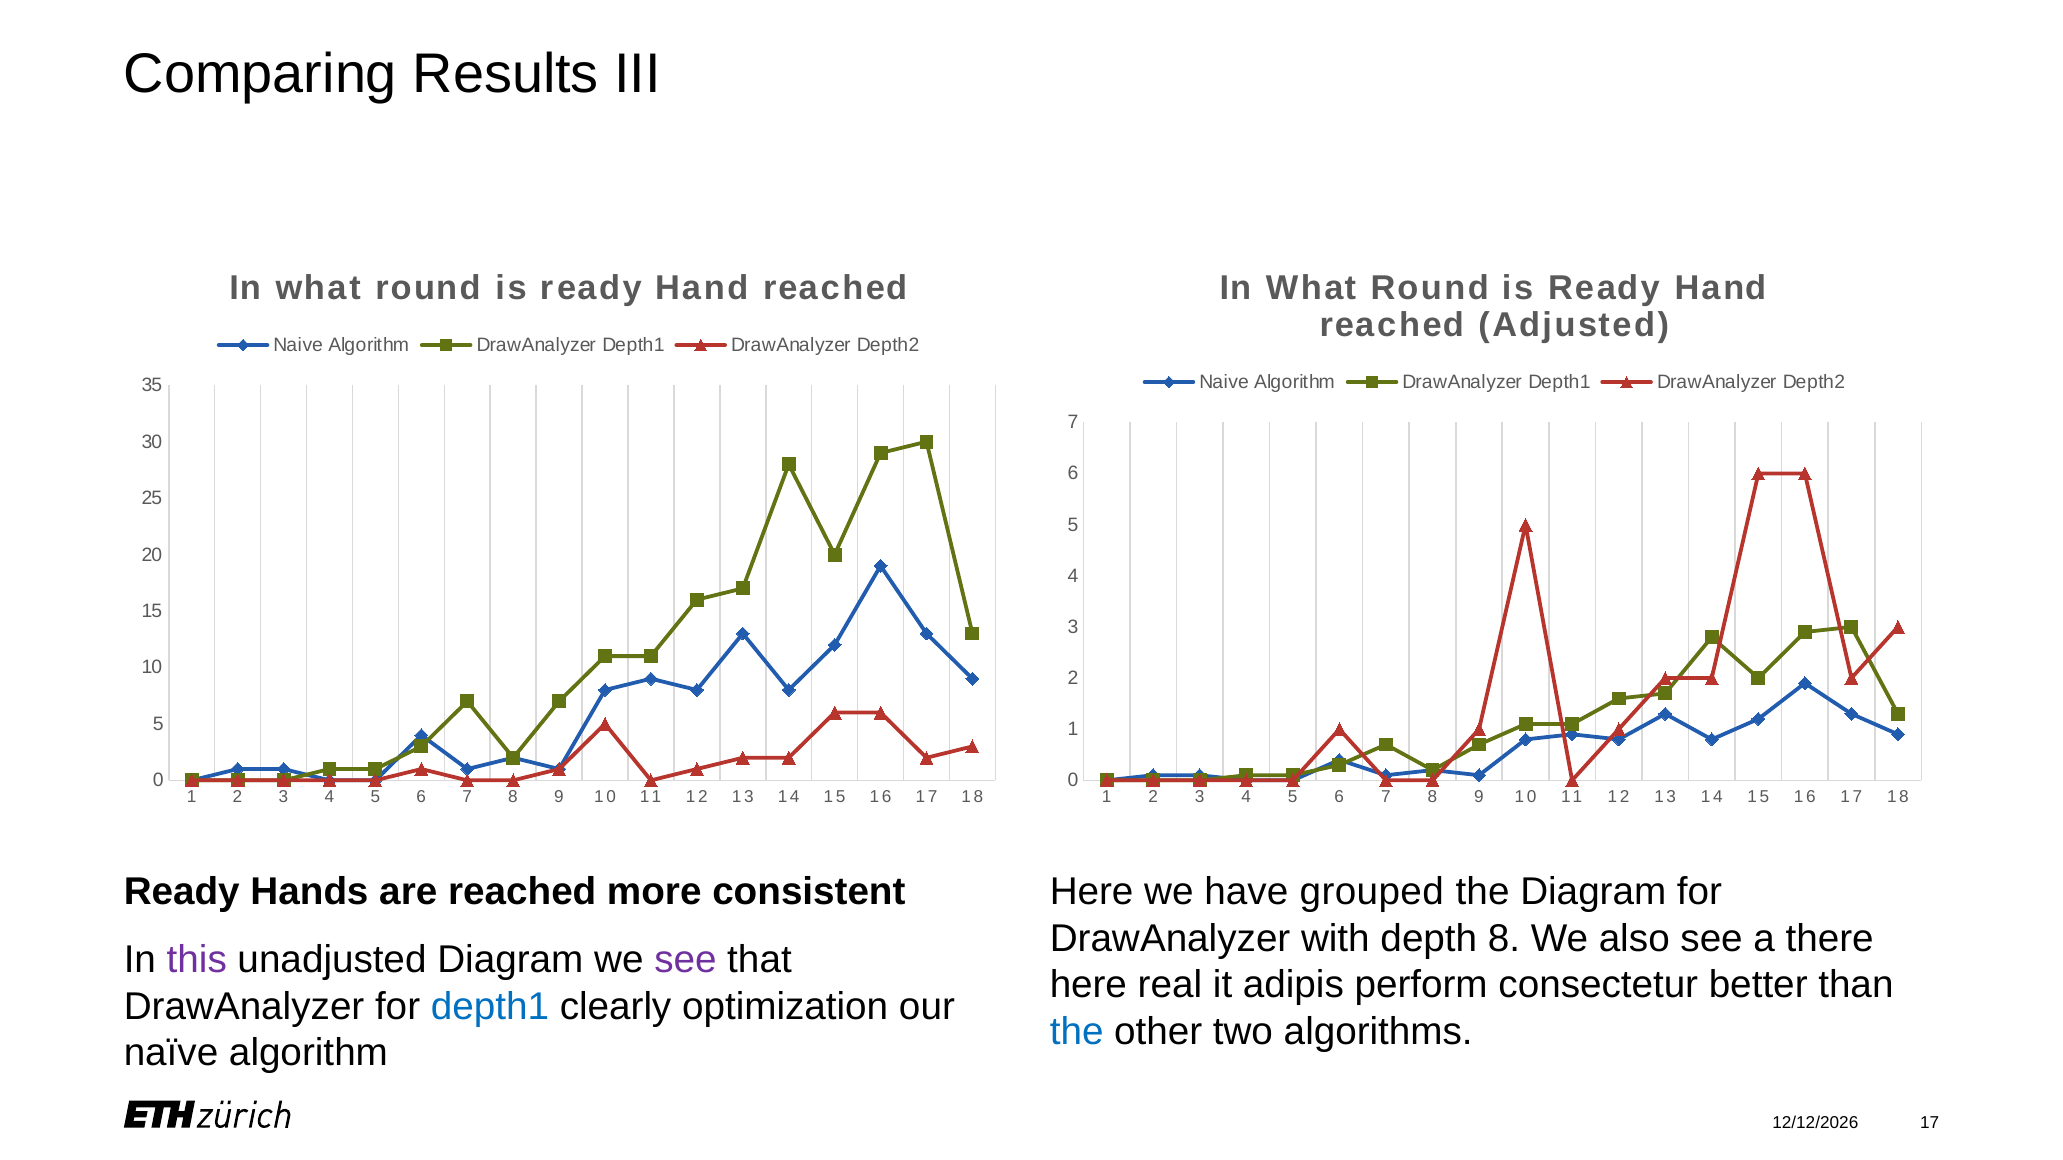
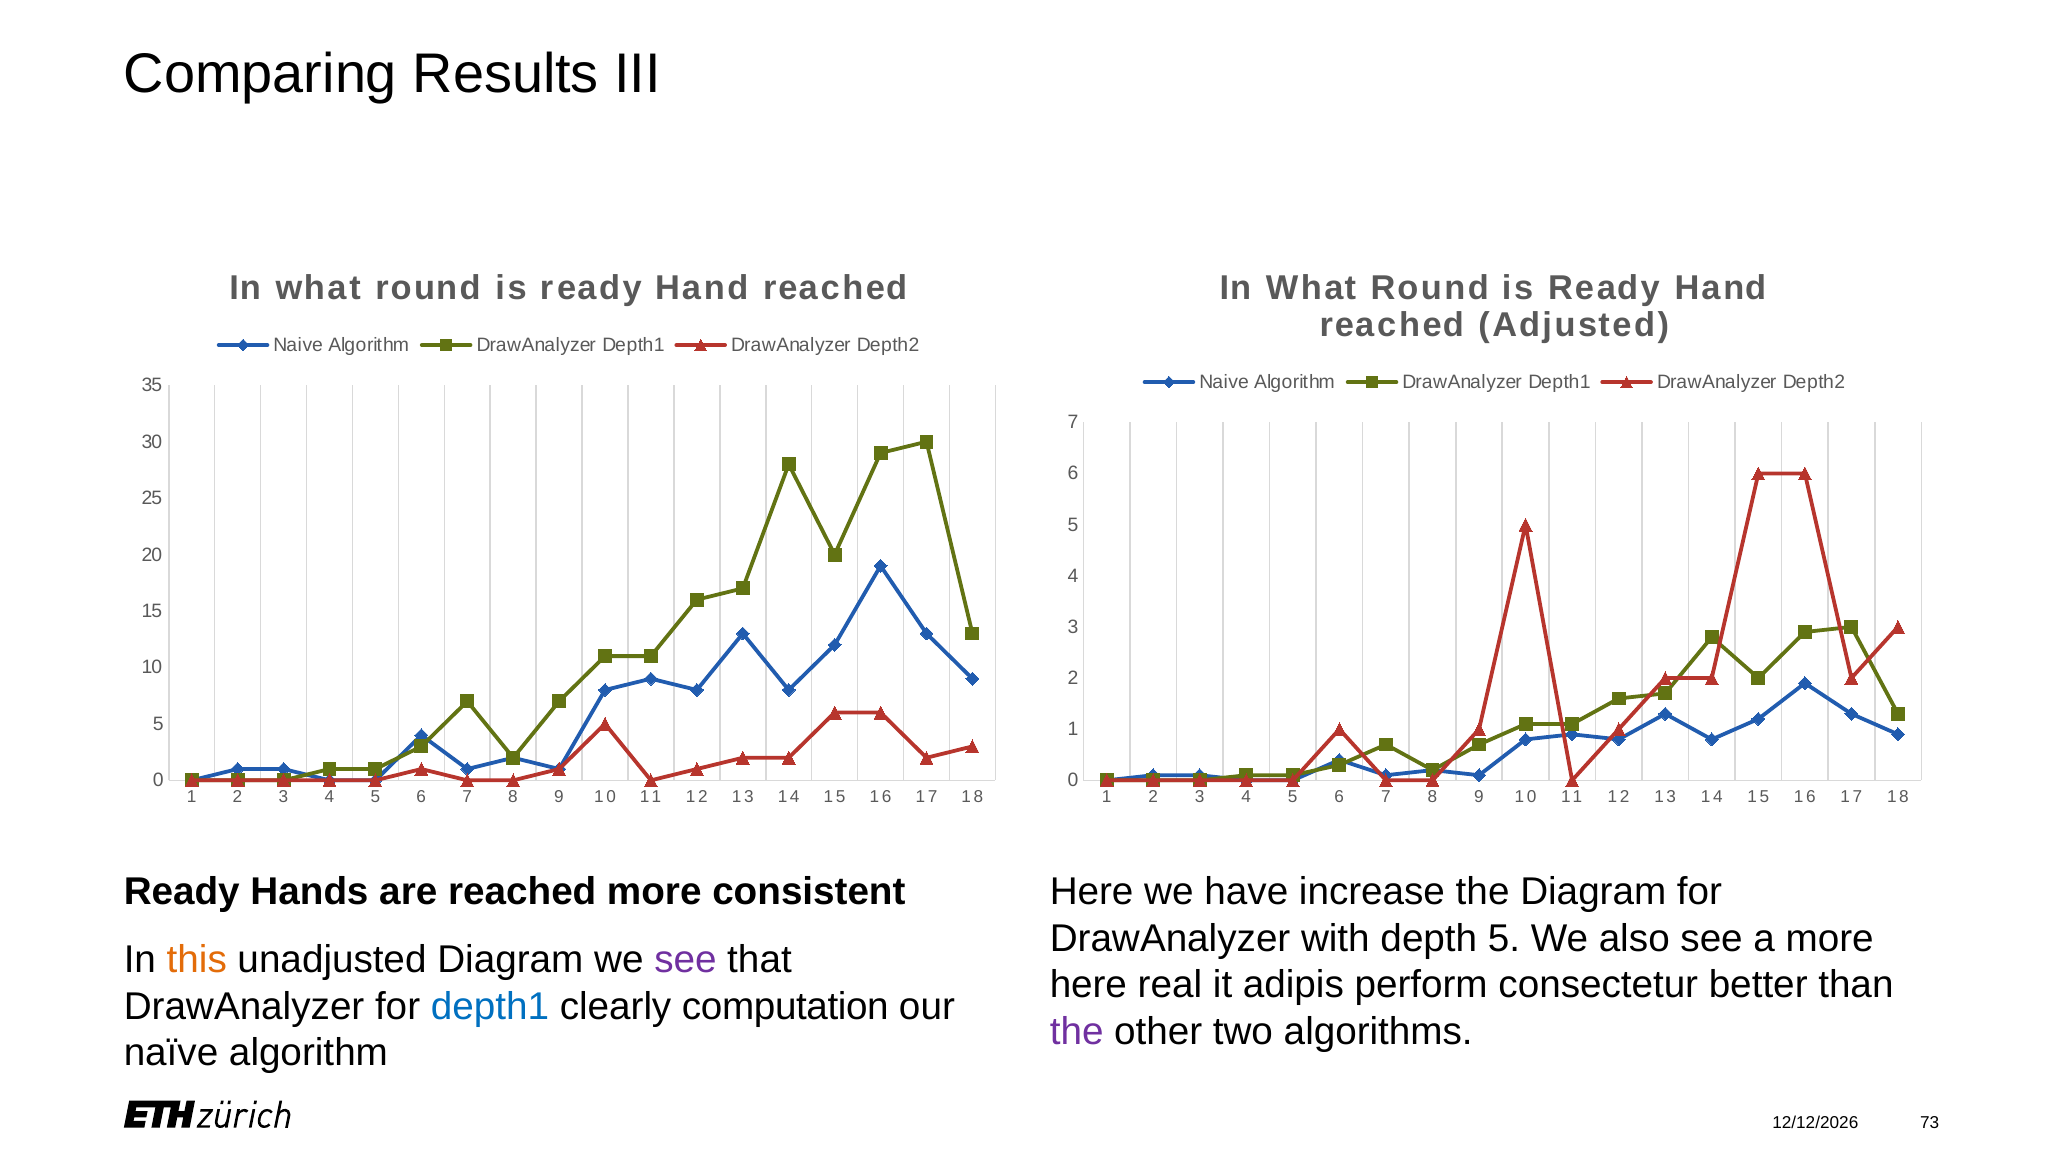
grouped: grouped -> increase (1372, 893)
depth 8: 8 -> 5 (1504, 939)
a there: there -> more (1830, 939)
this colour: purple -> orange (197, 960)
optimization: optimization -> computation (785, 1007)
the colour: blue -> purple (1077, 1032)
17: 17 -> 73 (1930, 1123)
